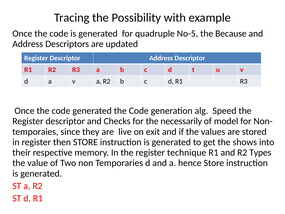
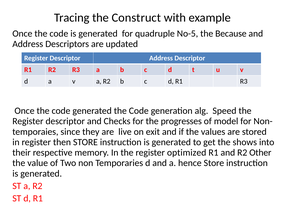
Possibility: Possibility -> Construct (136, 18)
necessarily: necessarily -> progresses (181, 121)
technique: technique -> optimized (187, 152)
Types: Types -> Other (260, 152)
